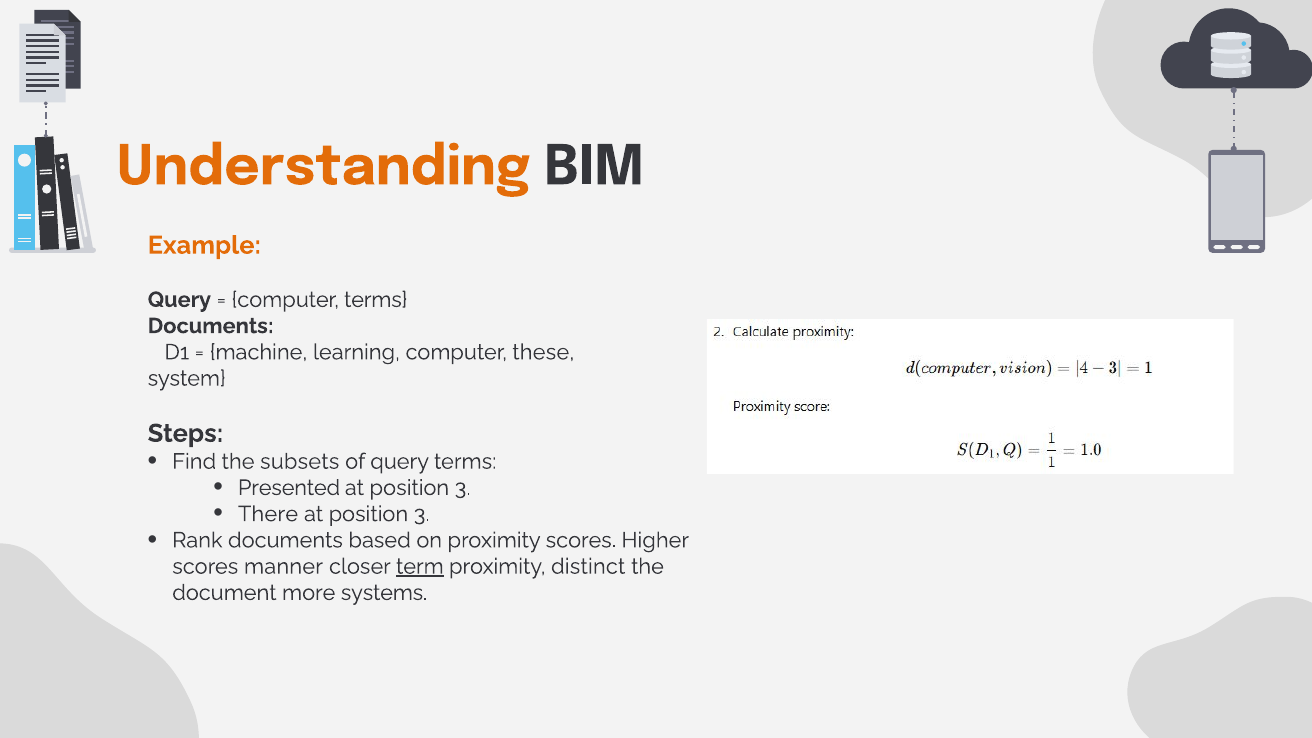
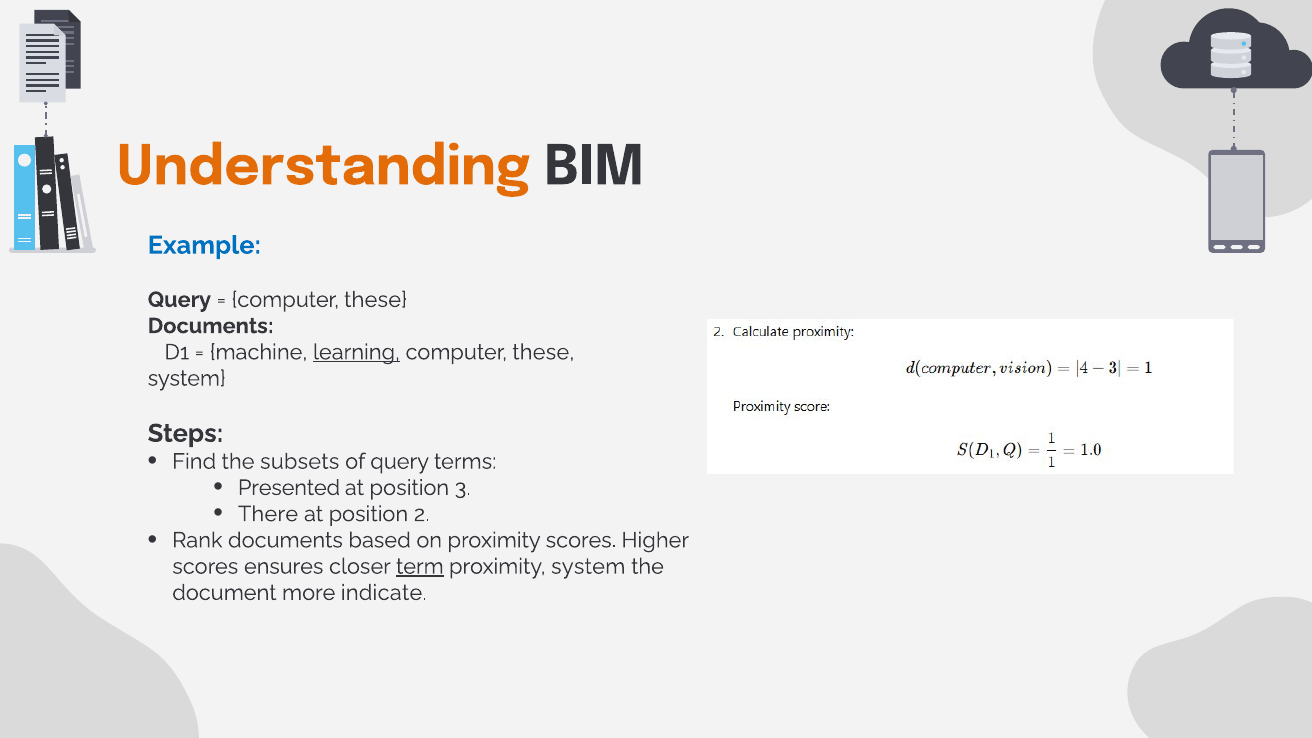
Example colour: orange -> blue (204, 245)
terms: terms -> these (376, 300)
learning underline: none -> present (356, 352)
3: 3 -> 2 (422, 514)
manner: manner -> ensures (284, 567)
proximity distinct: distinct -> system (588, 567)
systems: systems -> indicate (384, 593)
